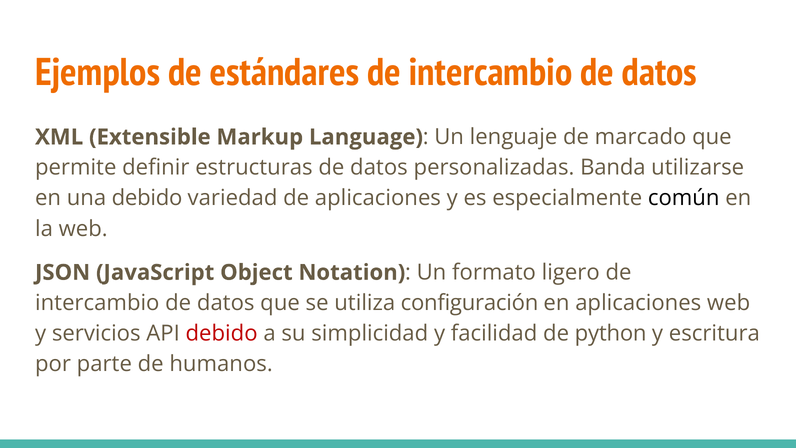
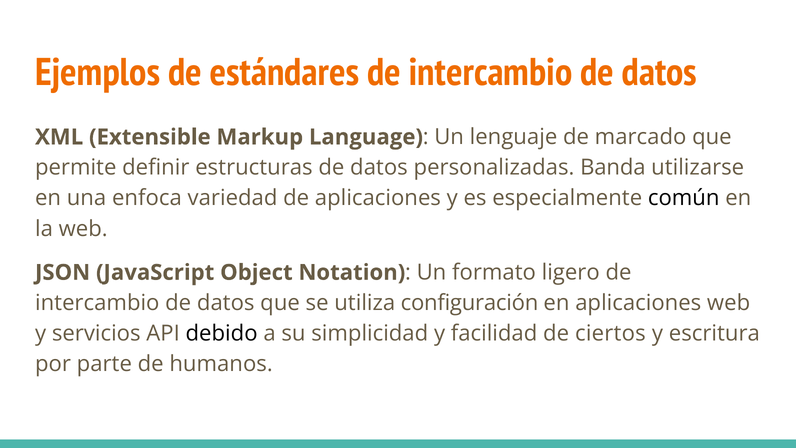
una debido: debido -> enfoca (147, 198)
debido colour: red -> black (222, 333)
python: python -> ciertos (610, 333)
